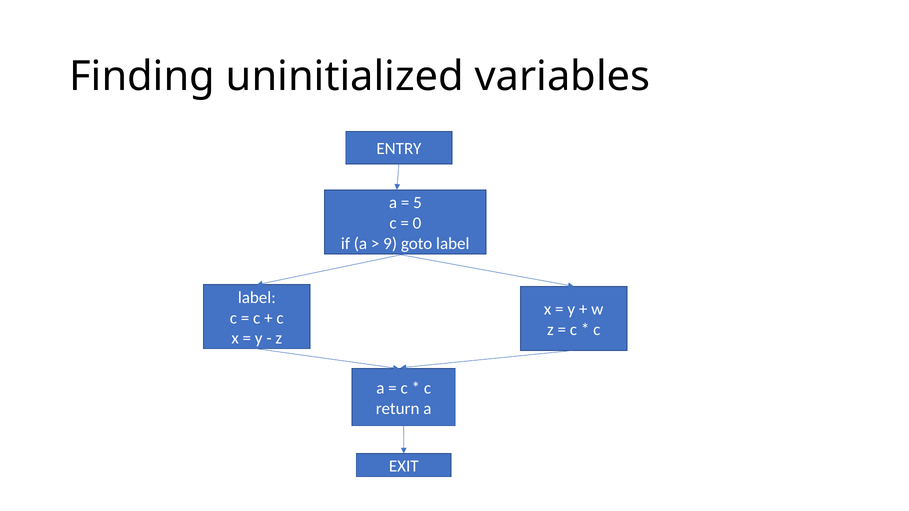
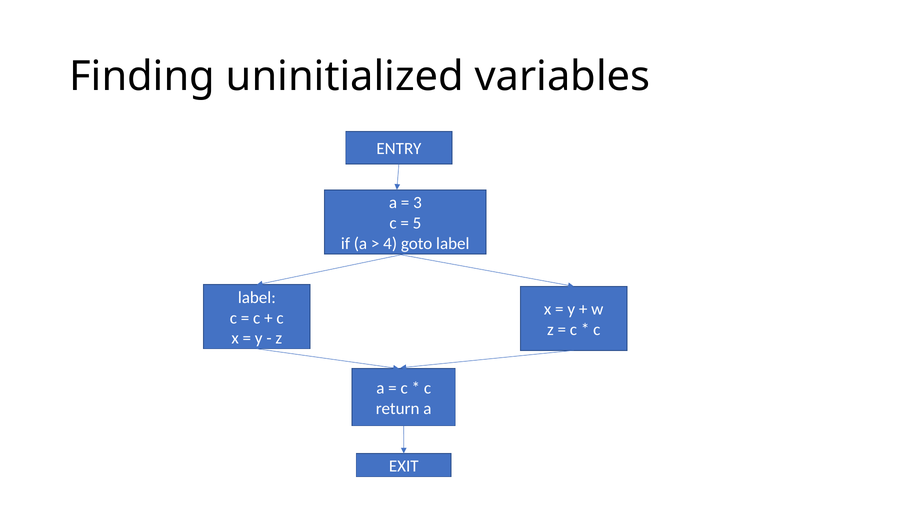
5: 5 -> 3 (417, 203)
0: 0 -> 5 (417, 223)
9: 9 -> 4 (390, 244)
